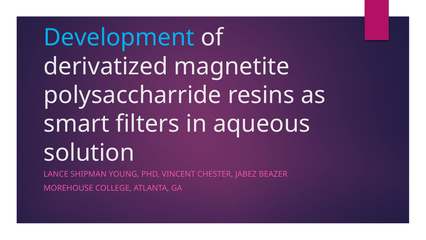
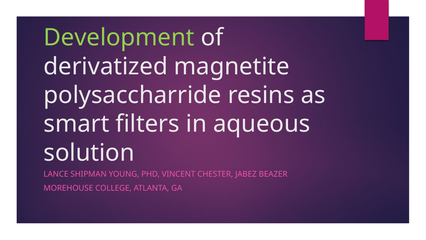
Development colour: light blue -> light green (119, 38)
